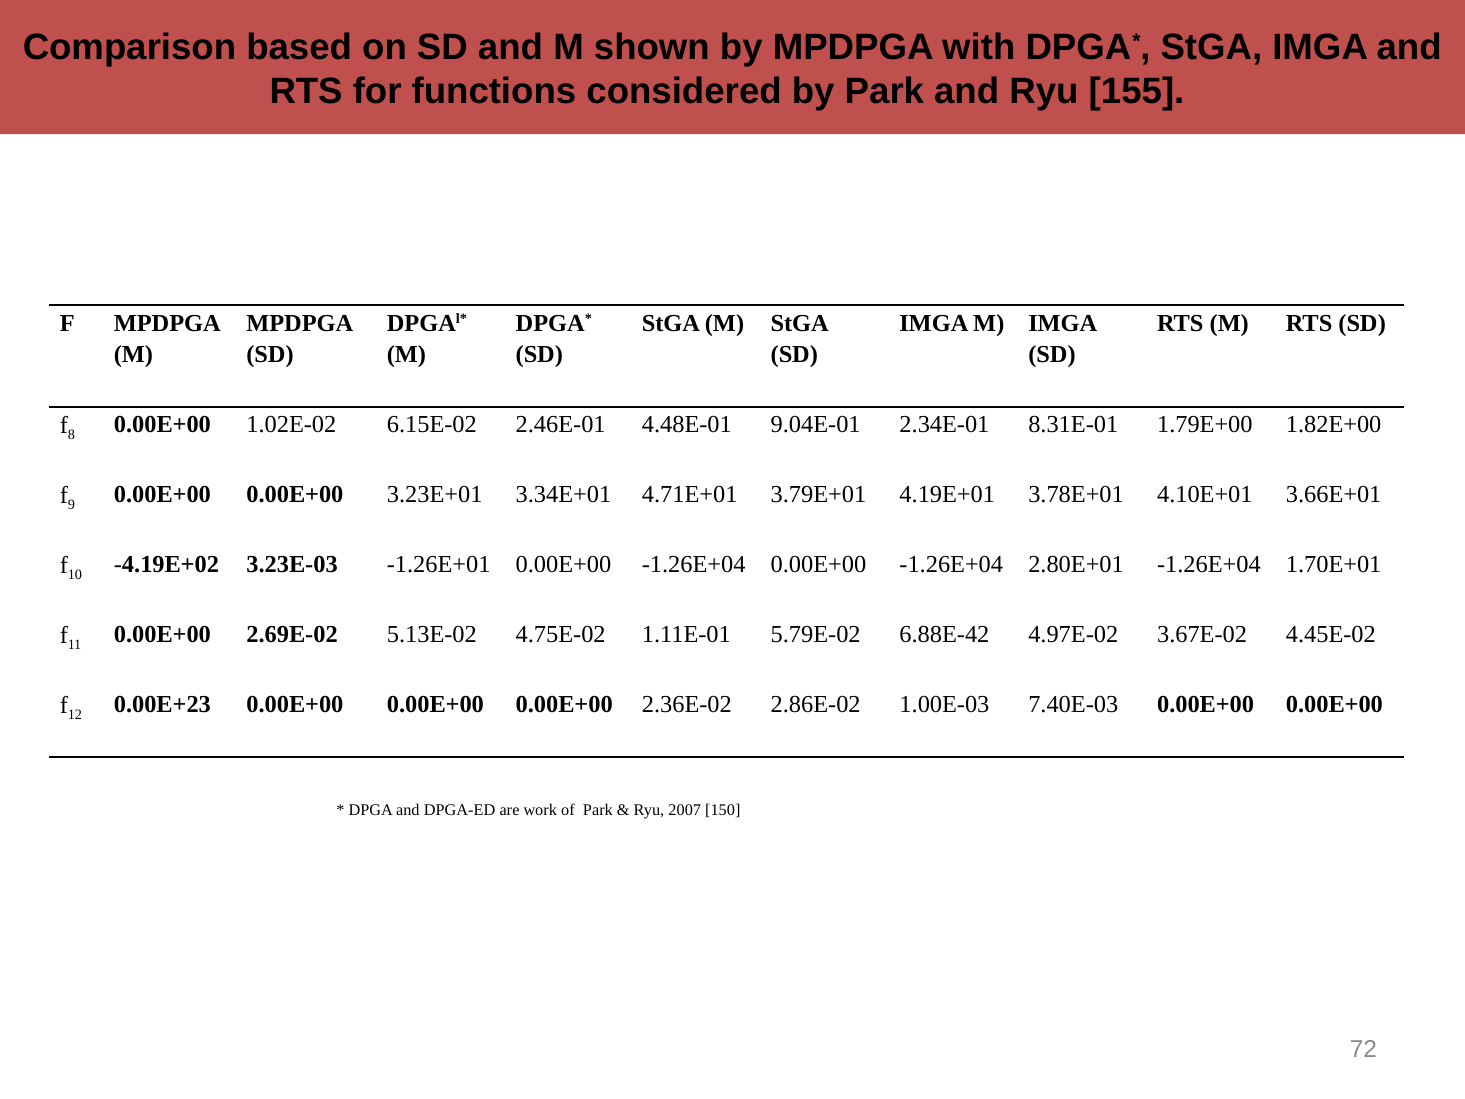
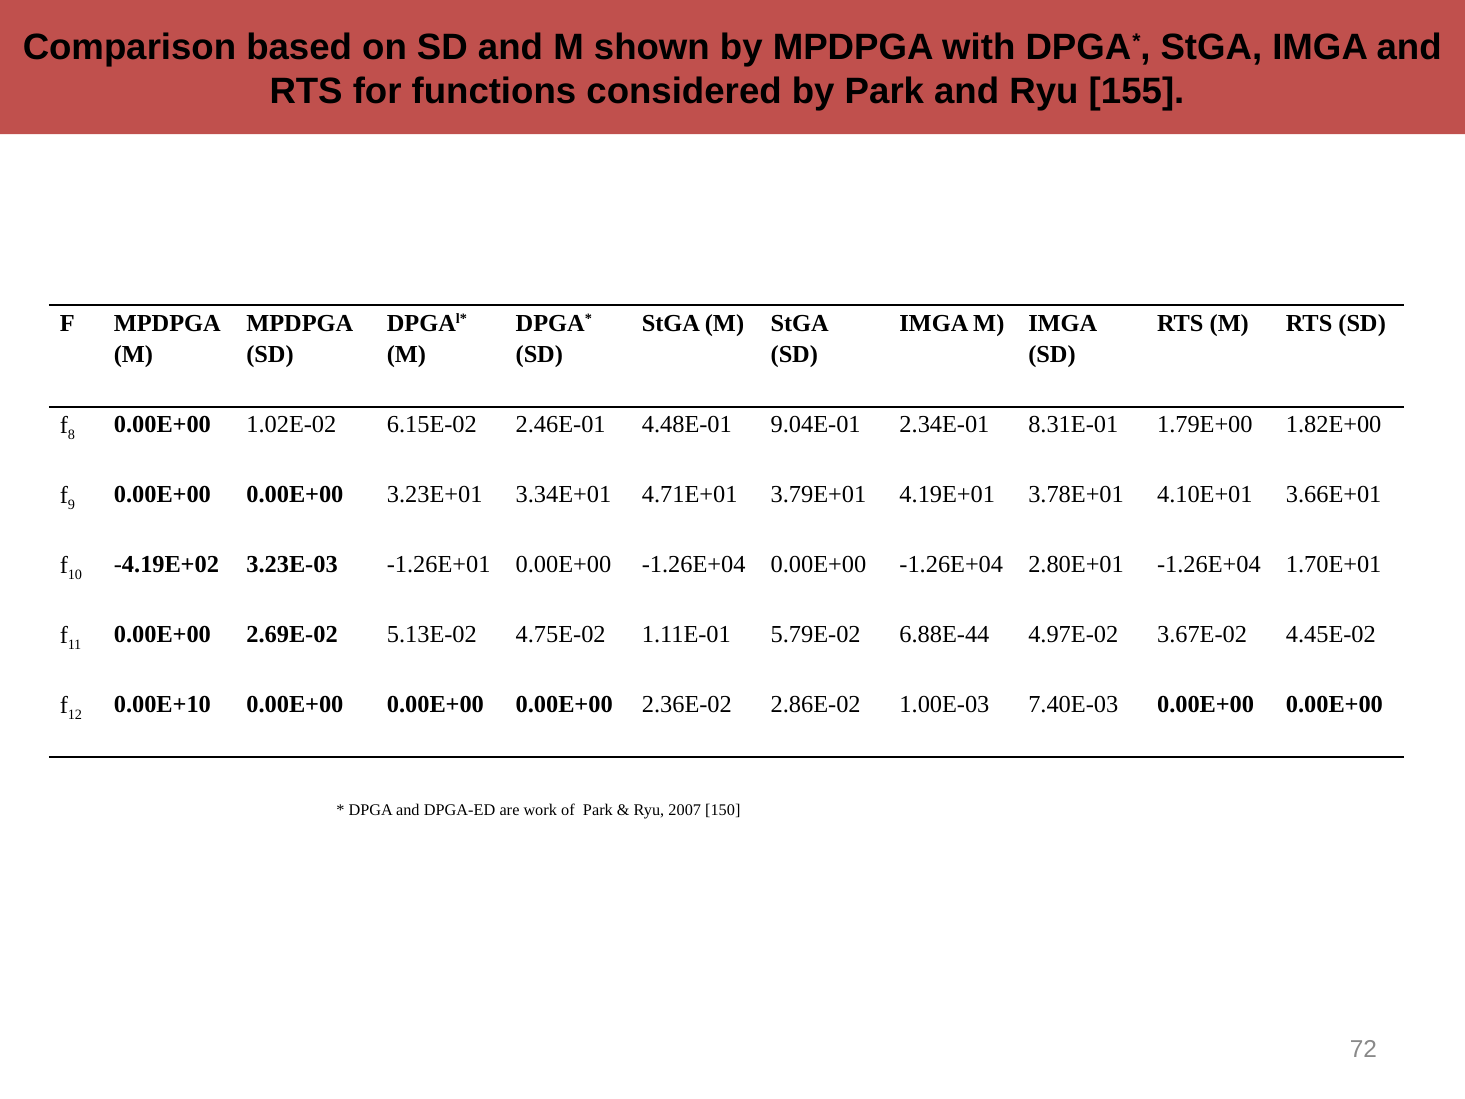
6.88E-42: 6.88E-42 -> 6.88E-44 (944, 635)
0.00E+23: 0.00E+23 -> 0.00E+10 (162, 705)
